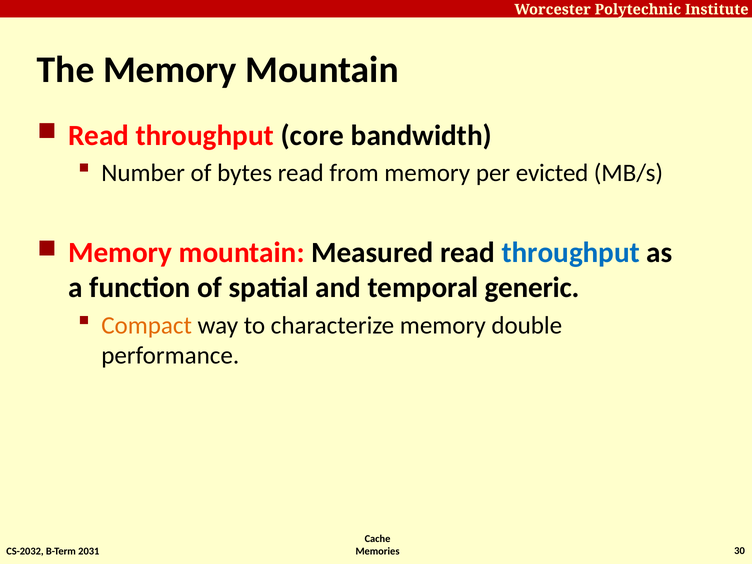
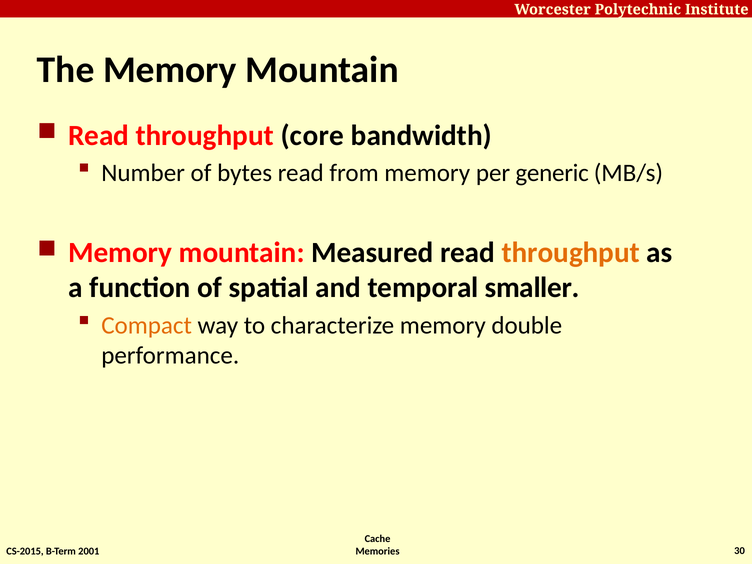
evicted: evicted -> generic (552, 173)
throughput colour: blue -> orange (571, 253)
generic: generic -> smaller (532, 288)
CS-2032: CS-2032 -> CS-2015 (25, 551)
2031: 2031 -> 2001 (89, 551)
